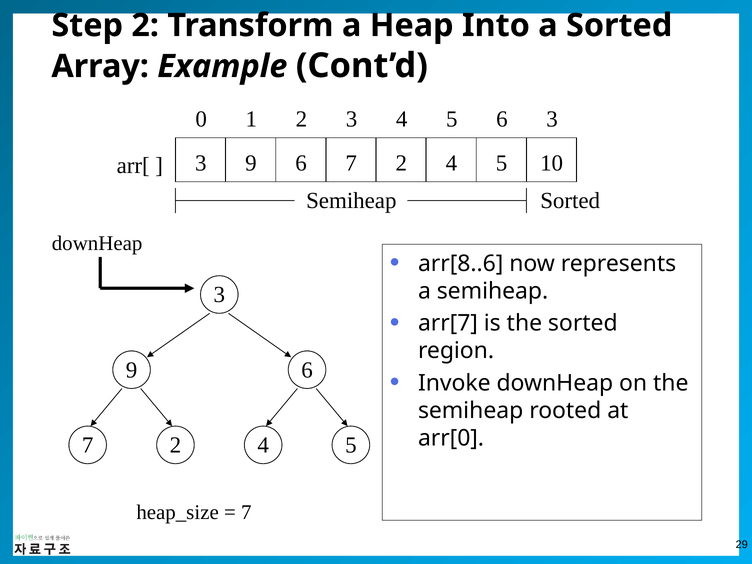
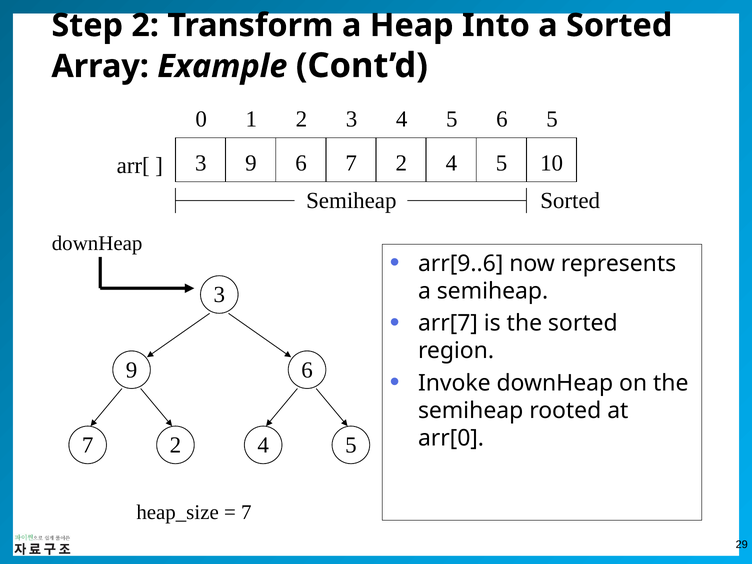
0 3: 3 -> 5 (552, 119)
arr[8..6: arr[8..6 -> arr[9..6 (461, 264)
